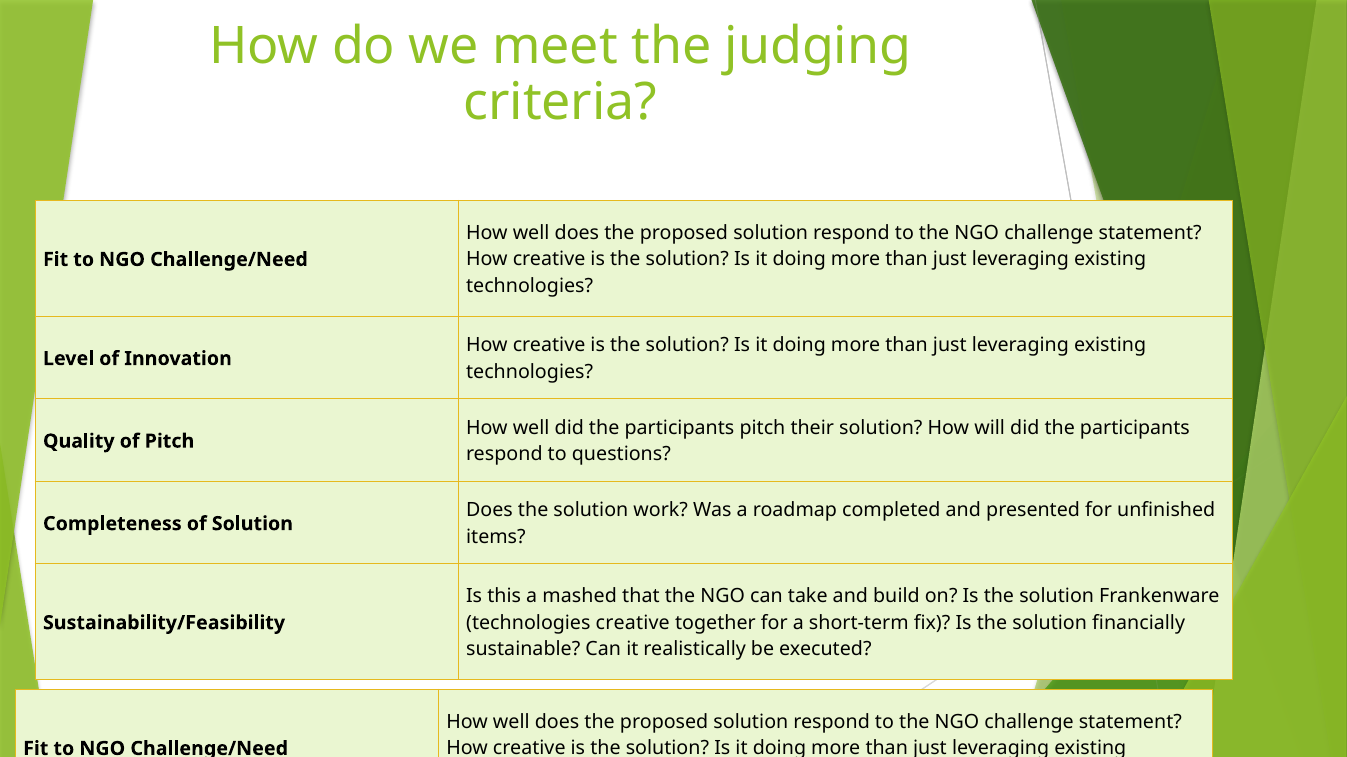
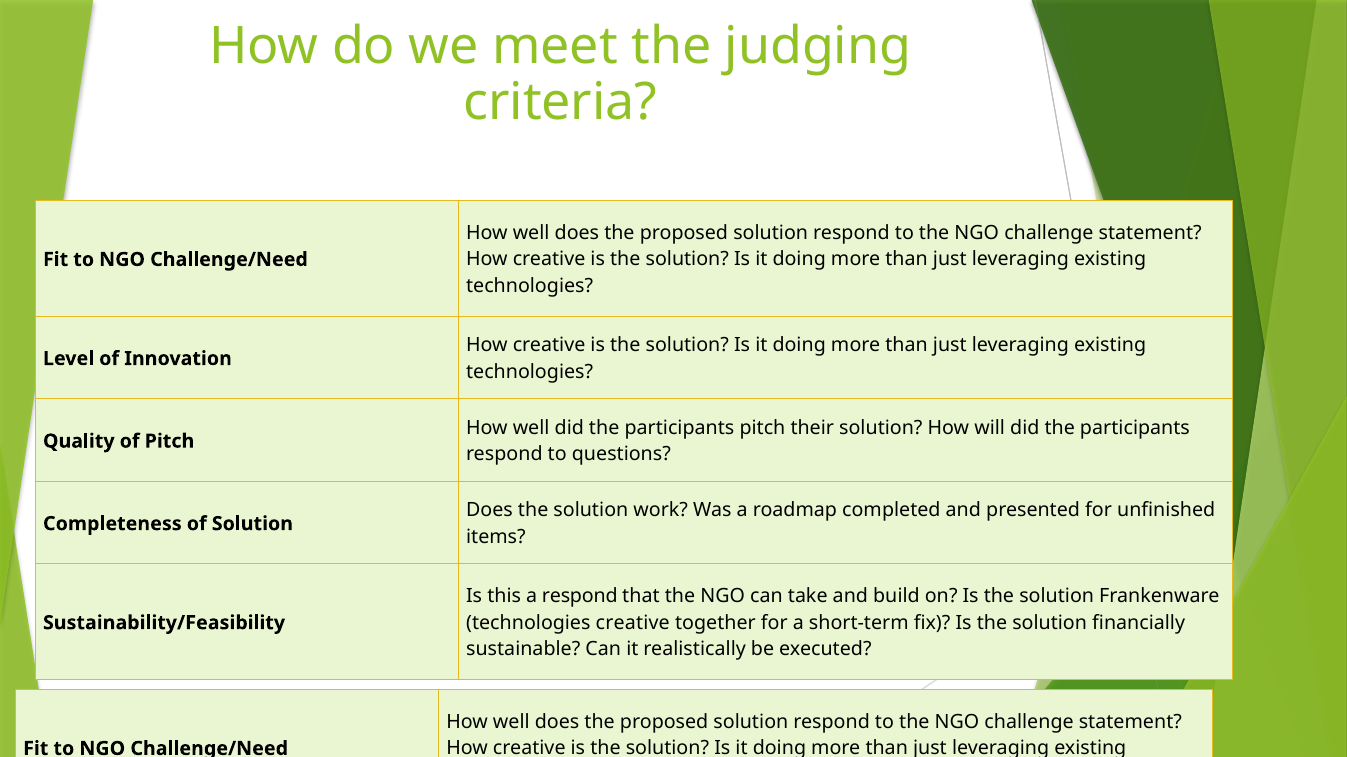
a mashed: mashed -> respond (580, 597)
